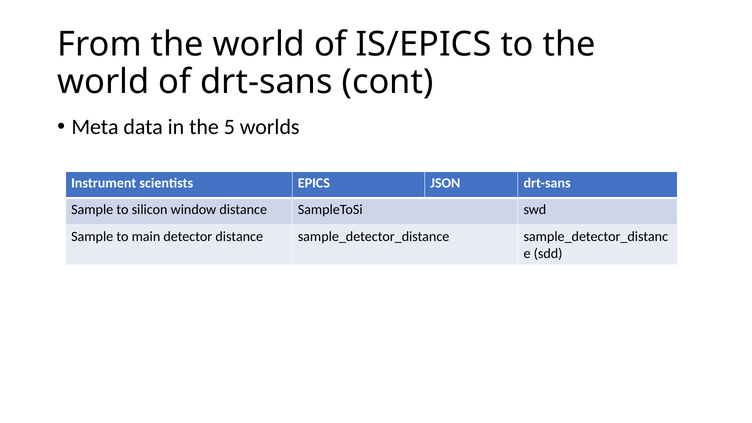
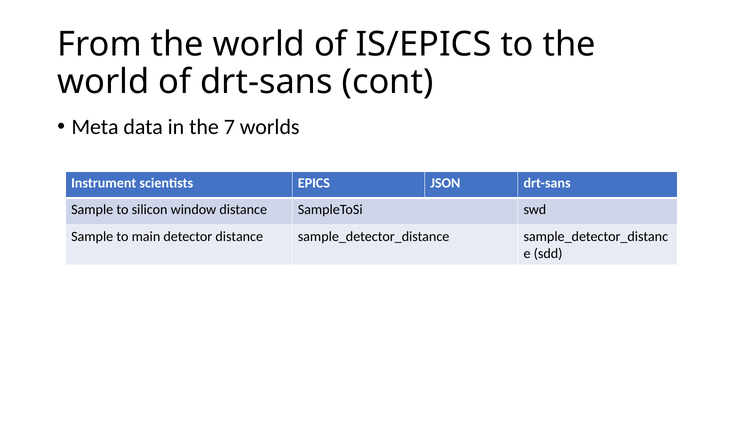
5: 5 -> 7 (229, 127)
